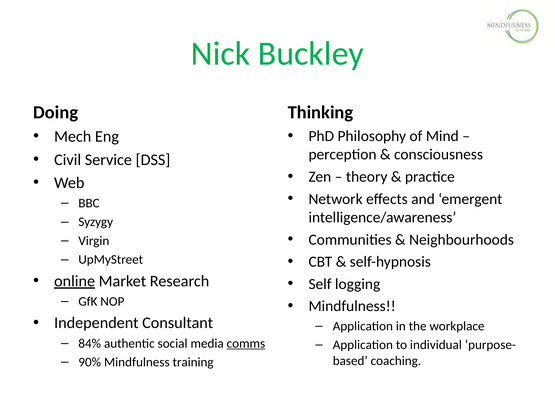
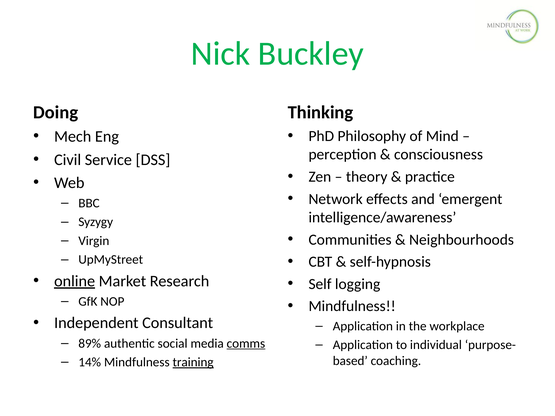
84%: 84% -> 89% (90, 344)
90%: 90% -> 14% (90, 362)
training underline: none -> present (193, 362)
